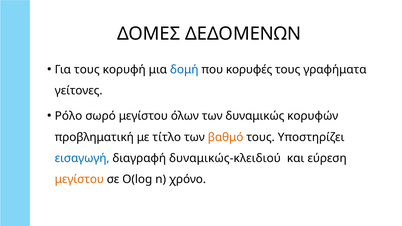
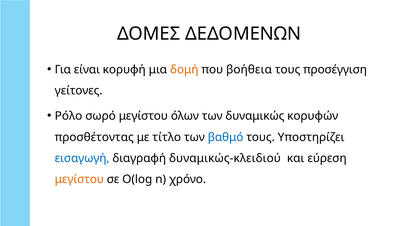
Για τους: τους -> είναι (87, 70)
δομή colour: blue -> orange (184, 70)
κορυφές: κορυφές -> βοήθεια (249, 70)
γραφήματα: γραφήματα -> προσέγγιση (335, 70)
προβληματική: προβληματική -> προσθέτοντας (94, 137)
βαθμό colour: orange -> blue (226, 137)
